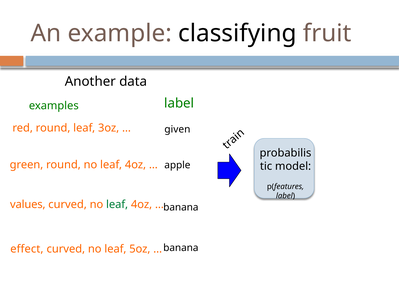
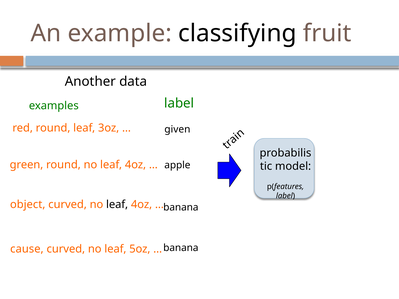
values: values -> object (28, 205)
leaf colour: green -> black (117, 205)
effect: effect -> cause (27, 249)
